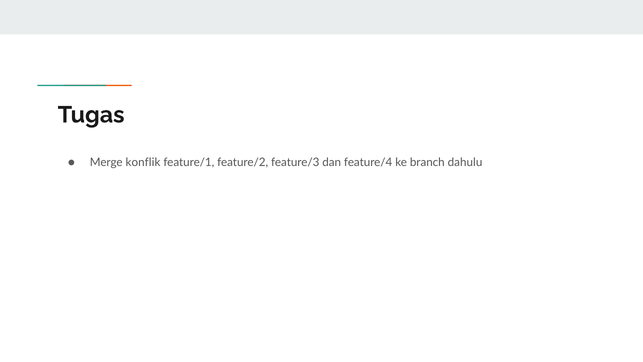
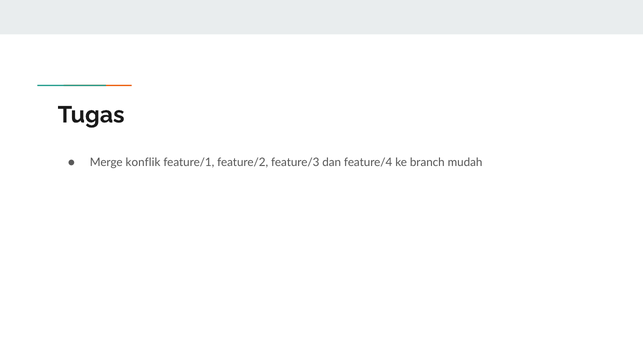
dahulu: dahulu -> mudah (465, 162)
